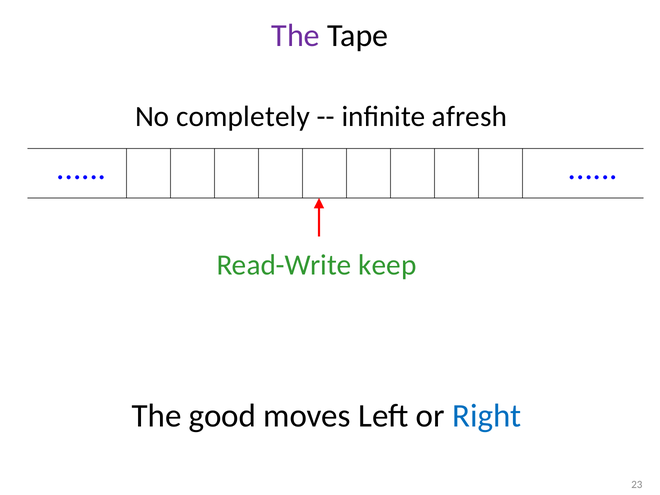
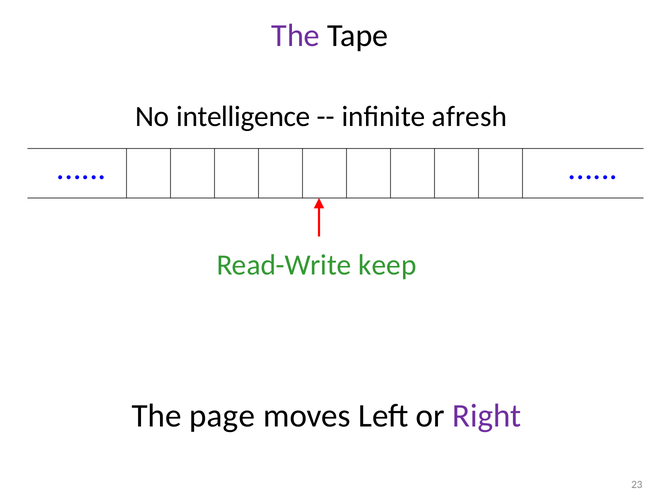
completely: completely -> intelligence (243, 116)
good: good -> page (222, 416)
Right colour: blue -> purple (487, 416)
